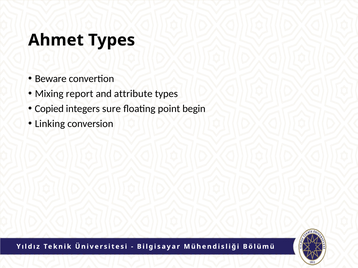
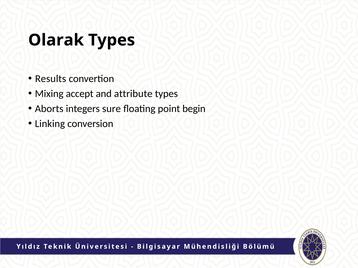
Ahmet: Ahmet -> Olarak (56, 40)
Beware: Beware -> Results (51, 79)
report: report -> accept (80, 94)
Copied: Copied -> Aborts (49, 109)
